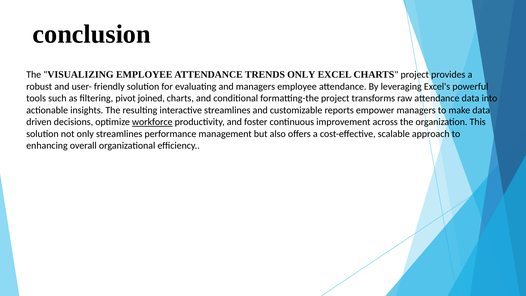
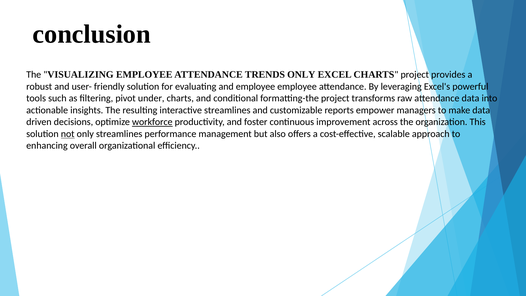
and managers: managers -> employee (255, 87)
joined: joined -> under (151, 98)
not underline: none -> present (68, 134)
